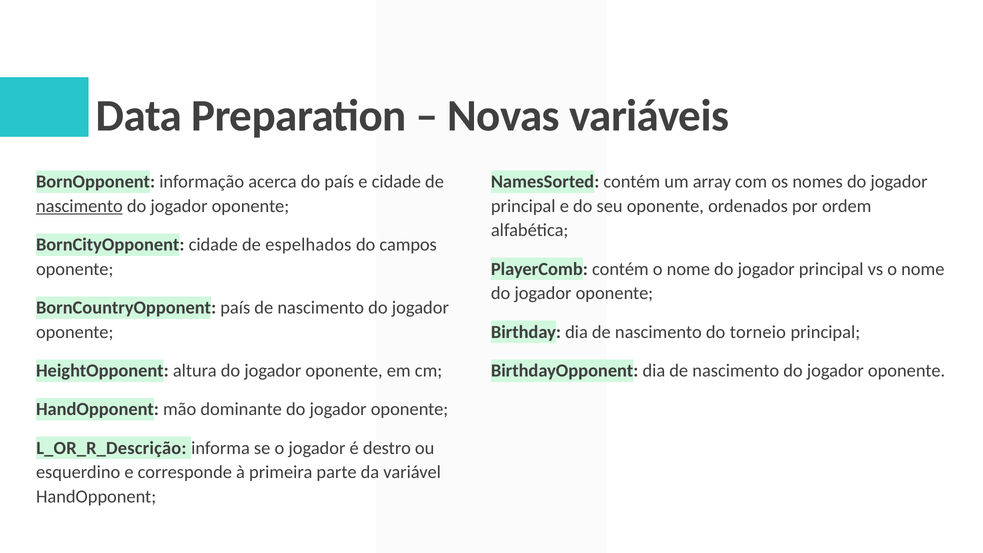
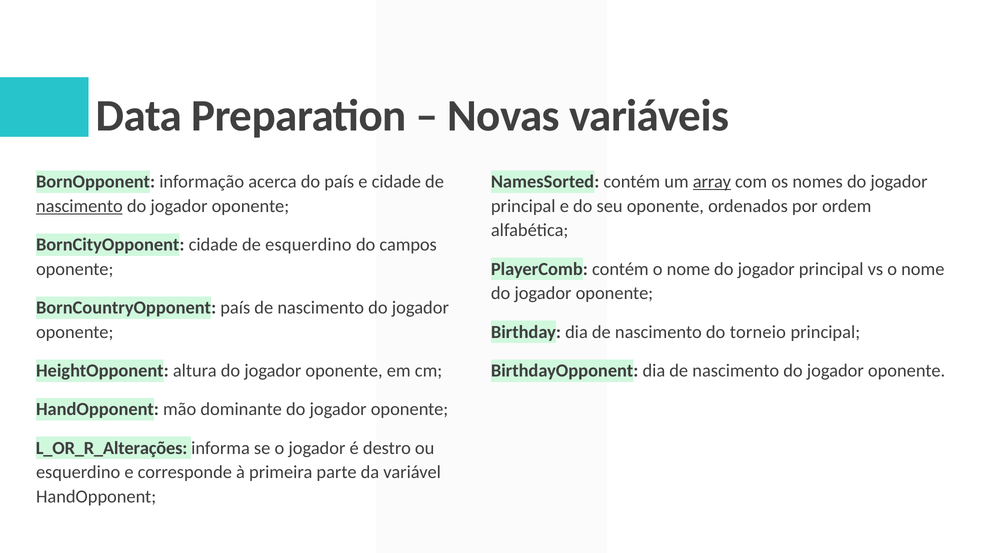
array underline: none -> present (712, 182)
de espelhados: espelhados -> esquerdino (308, 245)
L_OR_R_Descrição: L_OR_R_Descrição -> L_OR_R_Alterações (112, 448)
